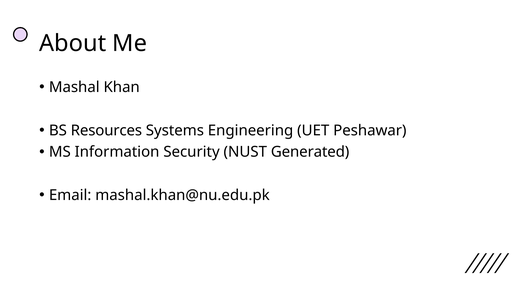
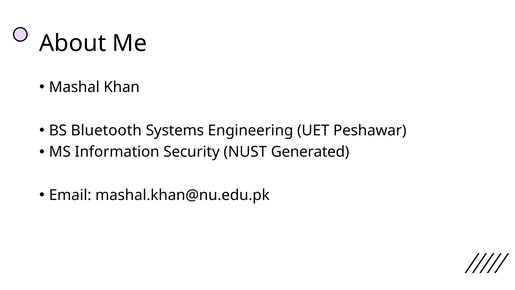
Resources: Resources -> Bluetooth (106, 130)
